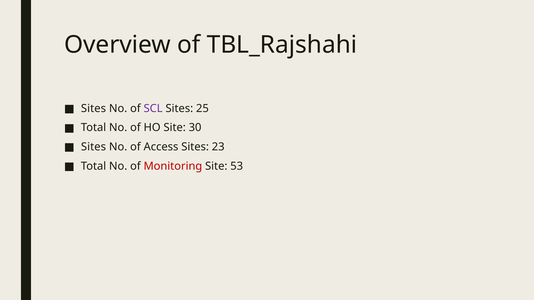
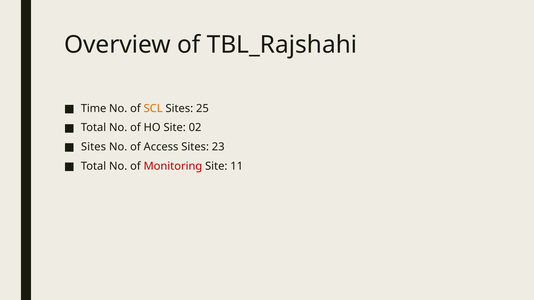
Sites: Sites -> Time (94, 108)
SCL colour: purple -> orange (153, 108)
30: 30 -> 02 (195, 128)
53: 53 -> 11 (237, 166)
